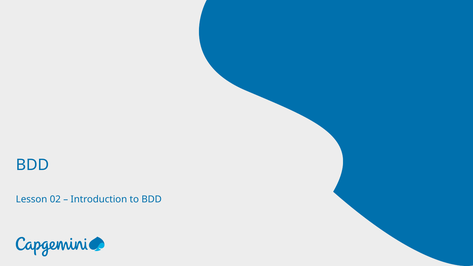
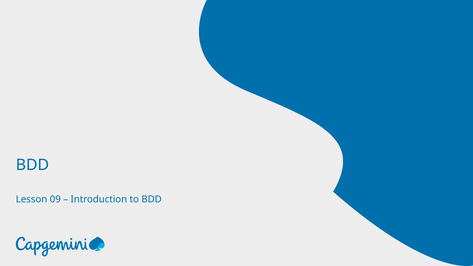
02: 02 -> 09 (55, 199)
